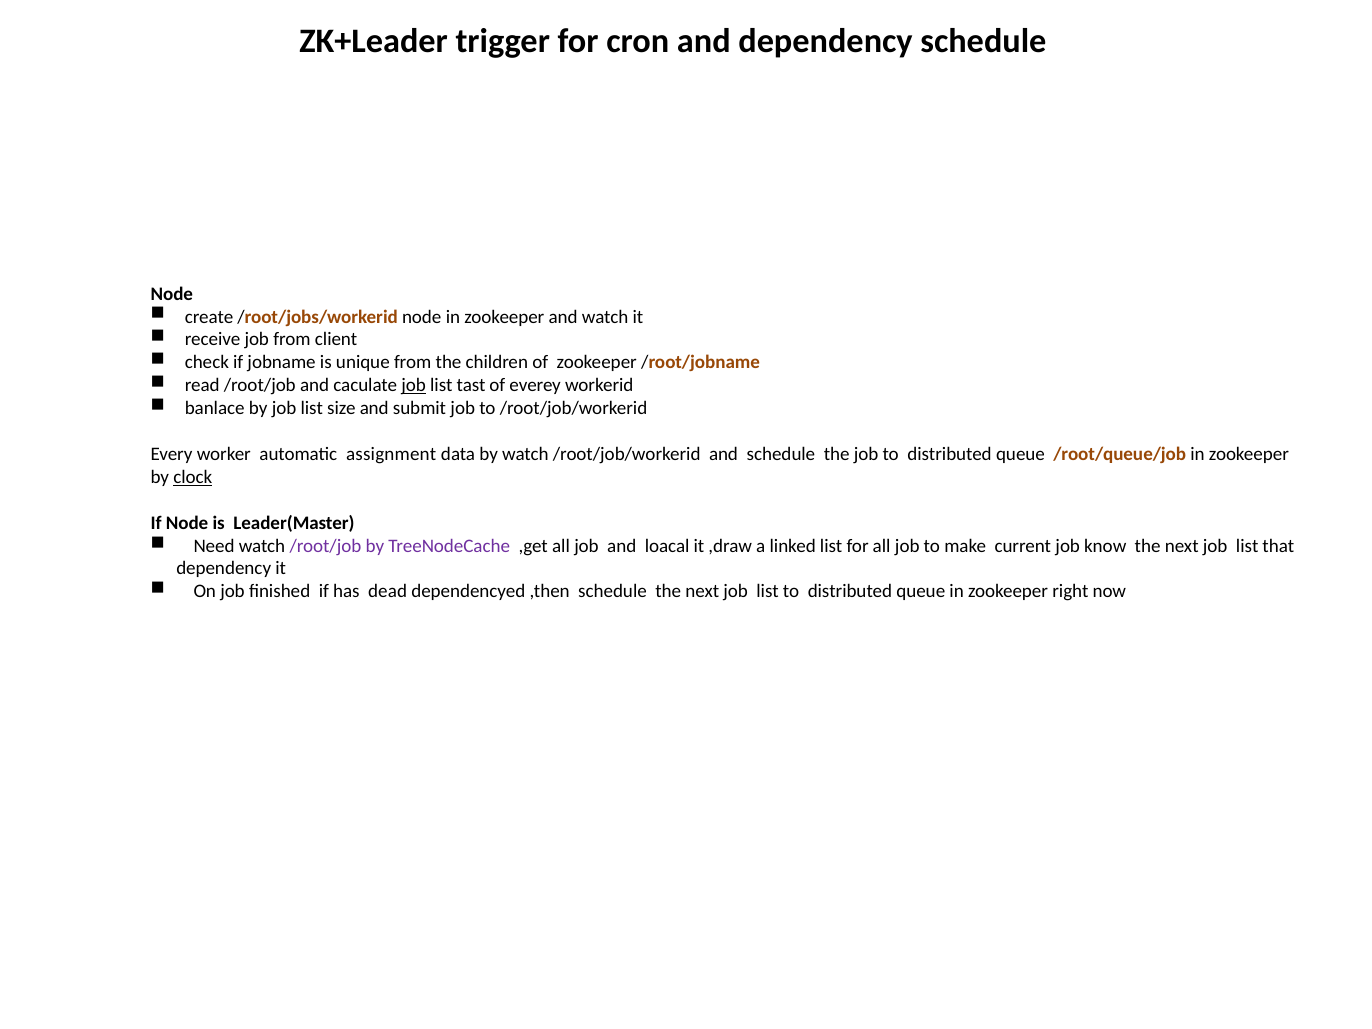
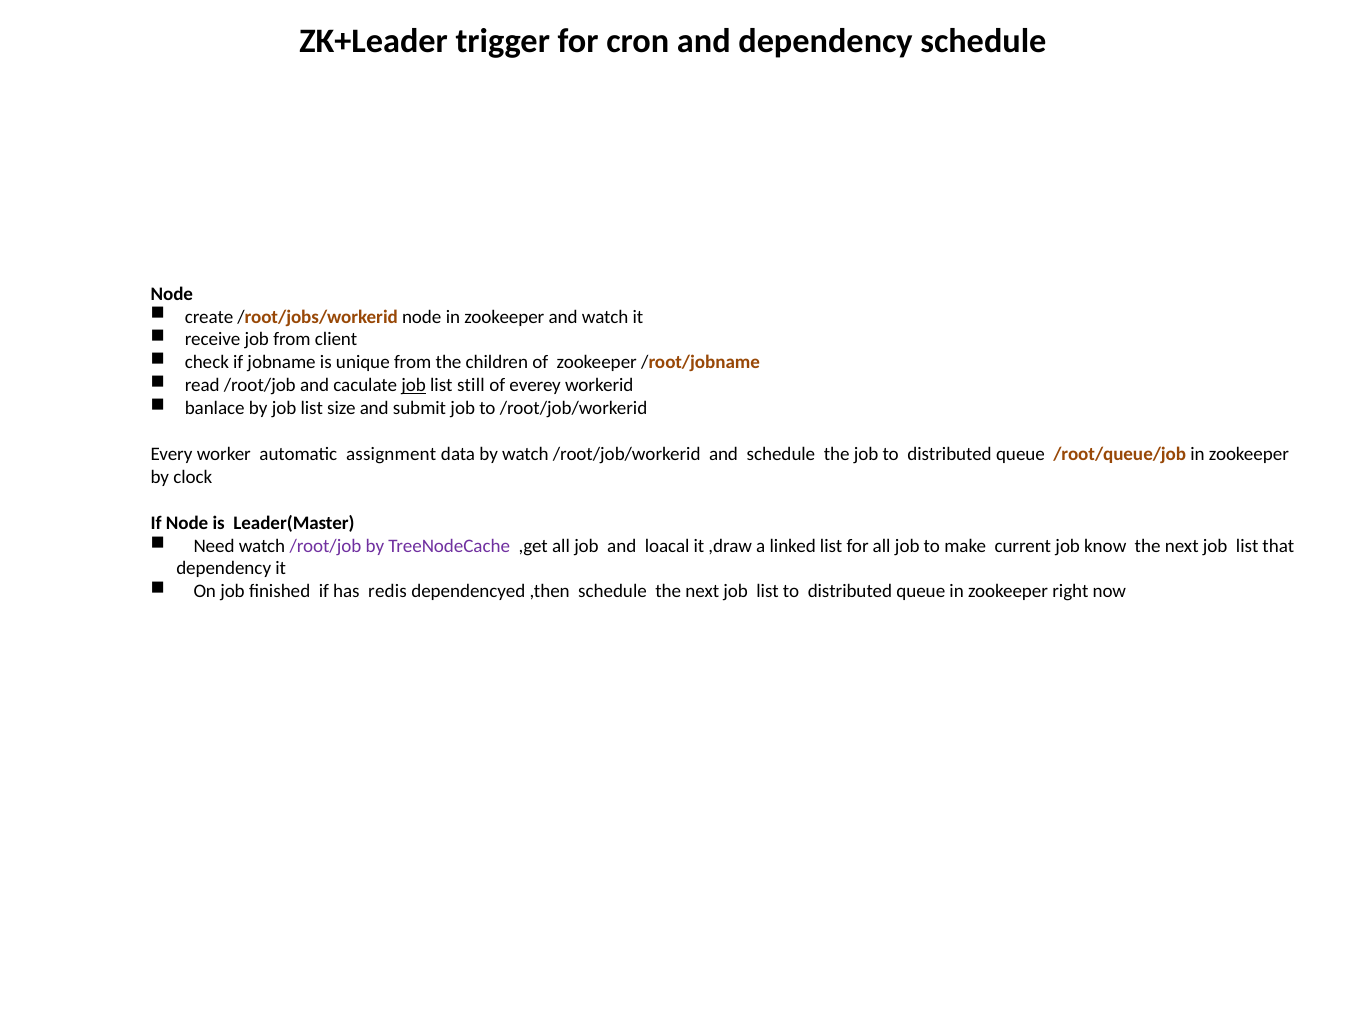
tast: tast -> still (471, 385)
clock underline: present -> none (193, 477)
dead: dead -> redis (388, 592)
